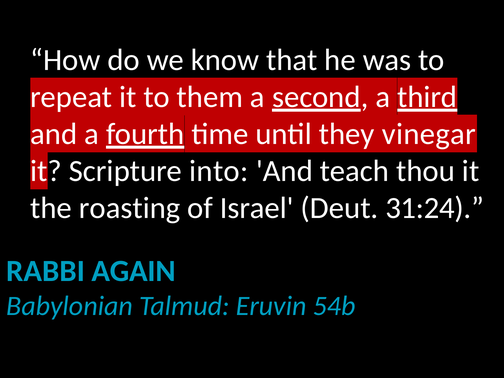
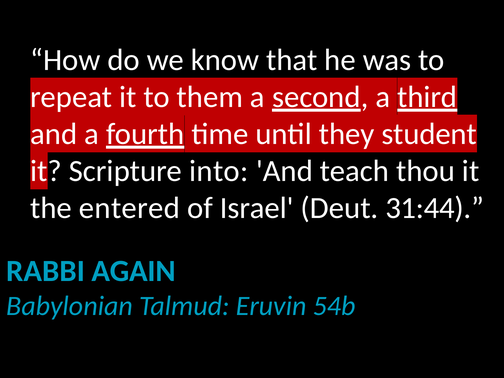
vinegar: vinegar -> student (429, 134)
roasting: roasting -> entered (129, 208)
31:24: 31:24 -> 31:44 (435, 208)
